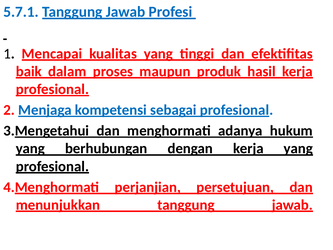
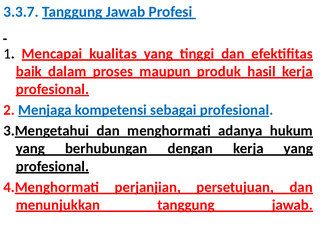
5.7.1: 5.7.1 -> 3.3.7 (21, 12)
